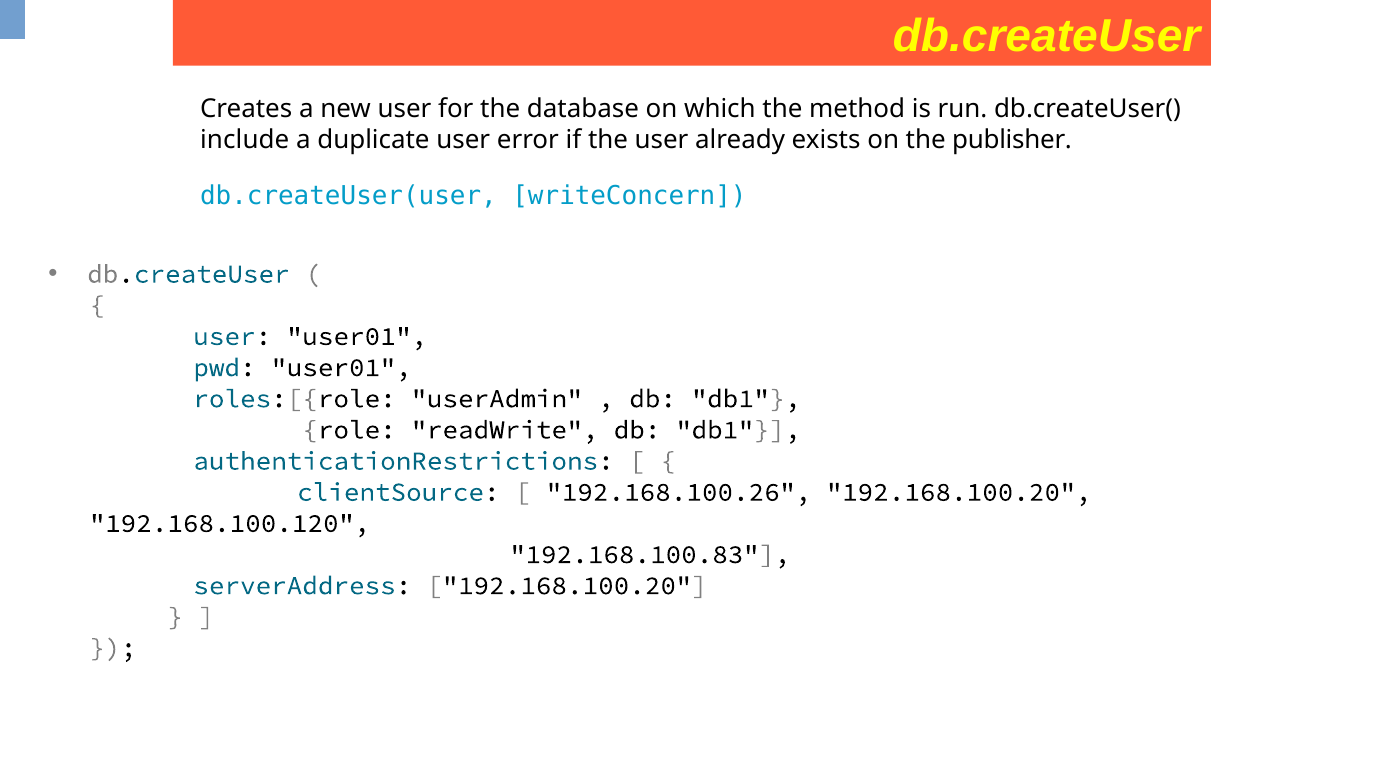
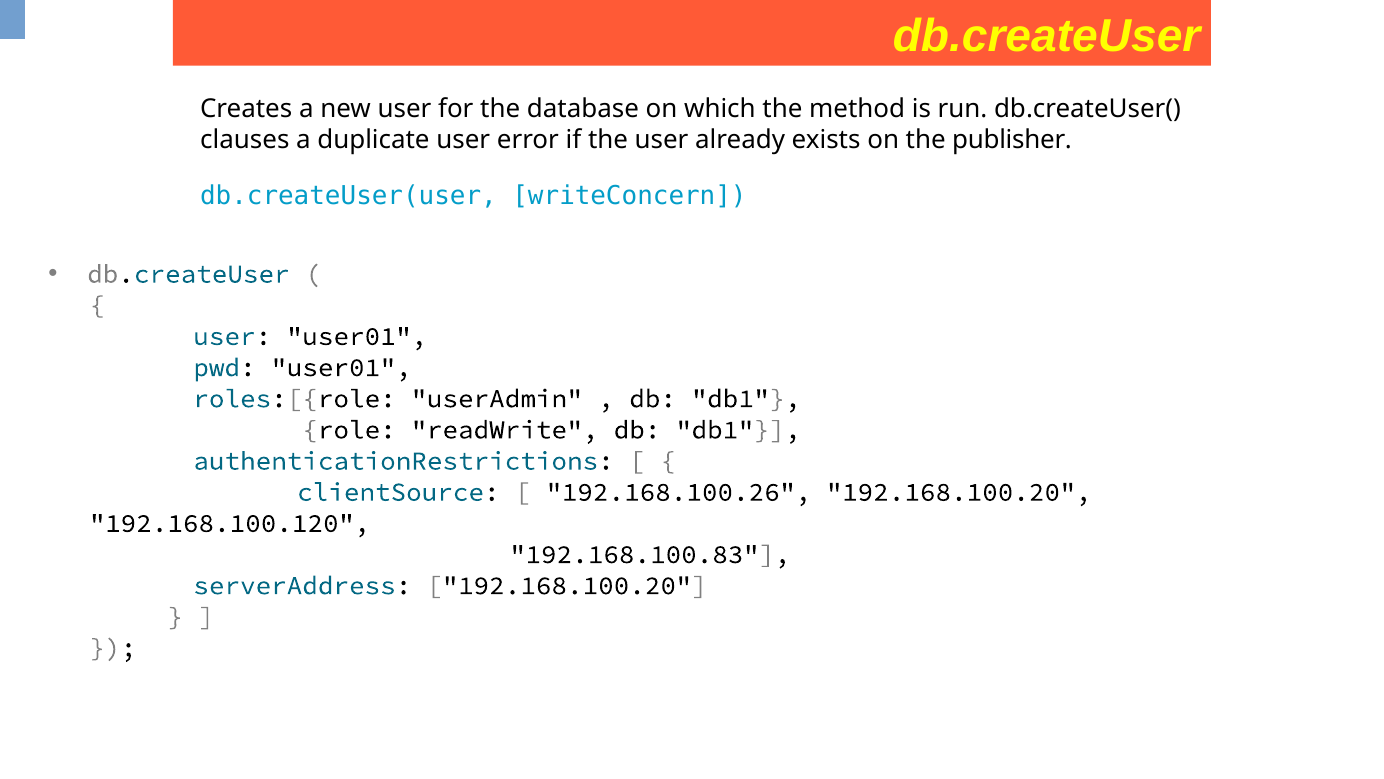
include: include -> clauses (245, 140)
